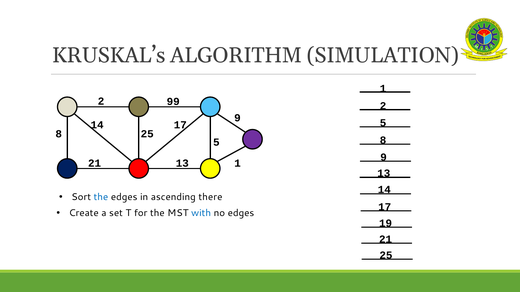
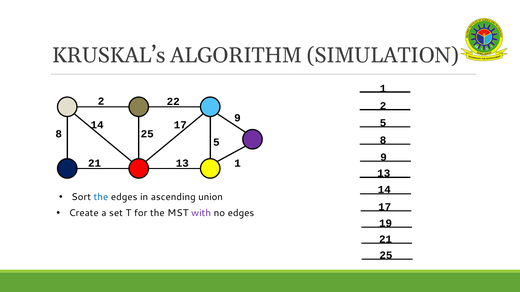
99: 99 -> 22 (173, 102)
there: there -> union (211, 197)
with colour: blue -> purple (201, 213)
